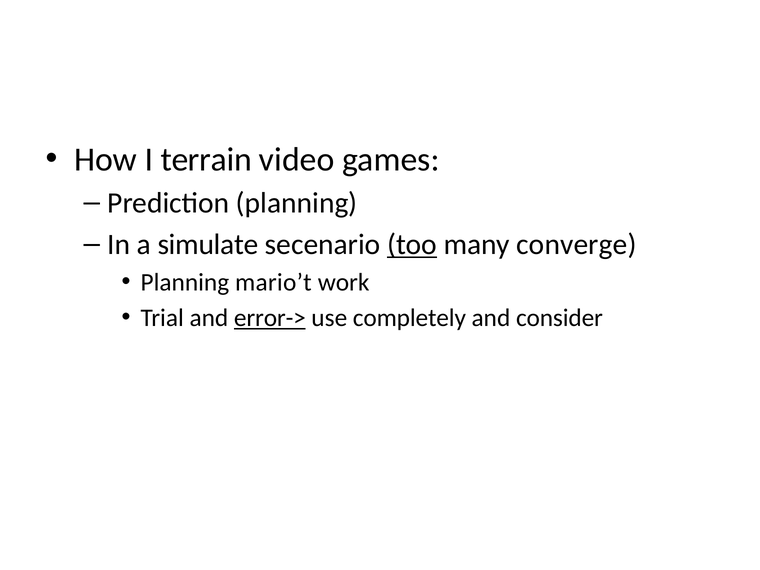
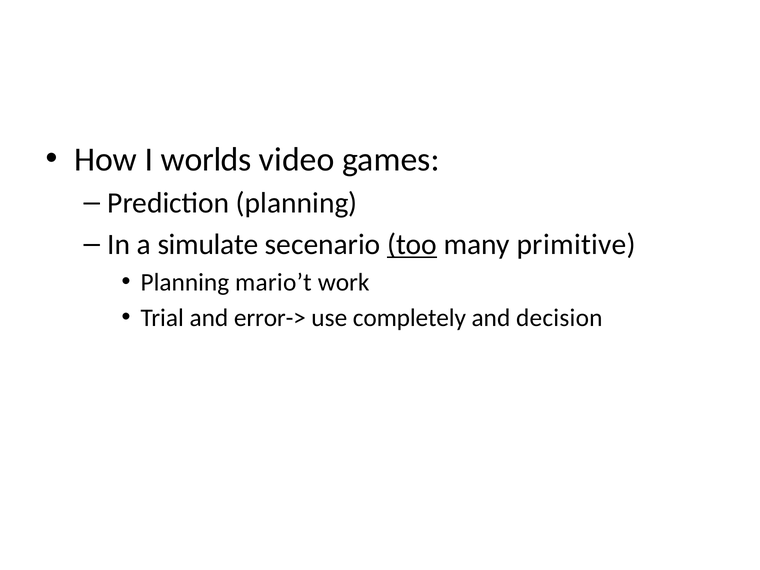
terrain: terrain -> worlds (206, 159)
converge: converge -> primitive (576, 244)
error-> underline: present -> none (270, 318)
consider: consider -> decision (559, 318)
